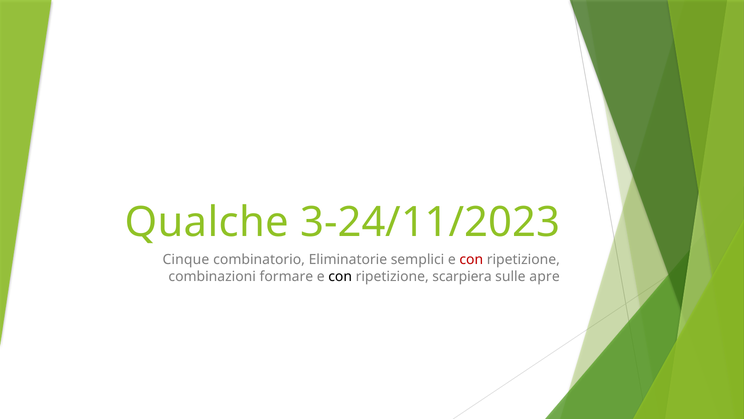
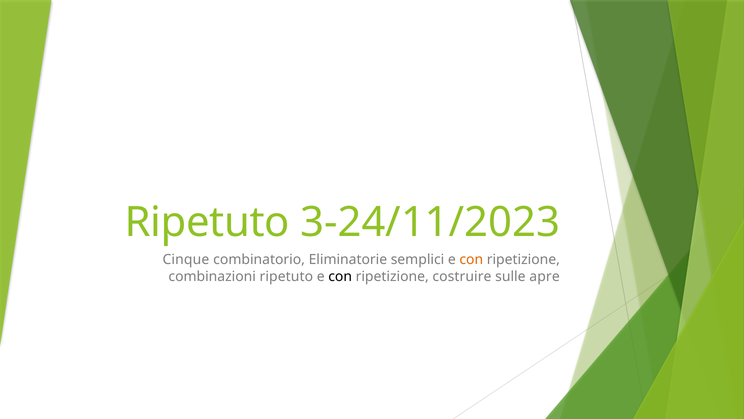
Qualche: Qualche -> Ripetuto (207, 222)
con colour: red -> orange (471, 259)
combinazioni formare: formare -> ripetuto (286, 276)
scarpiera: scarpiera -> costruire (462, 276)
